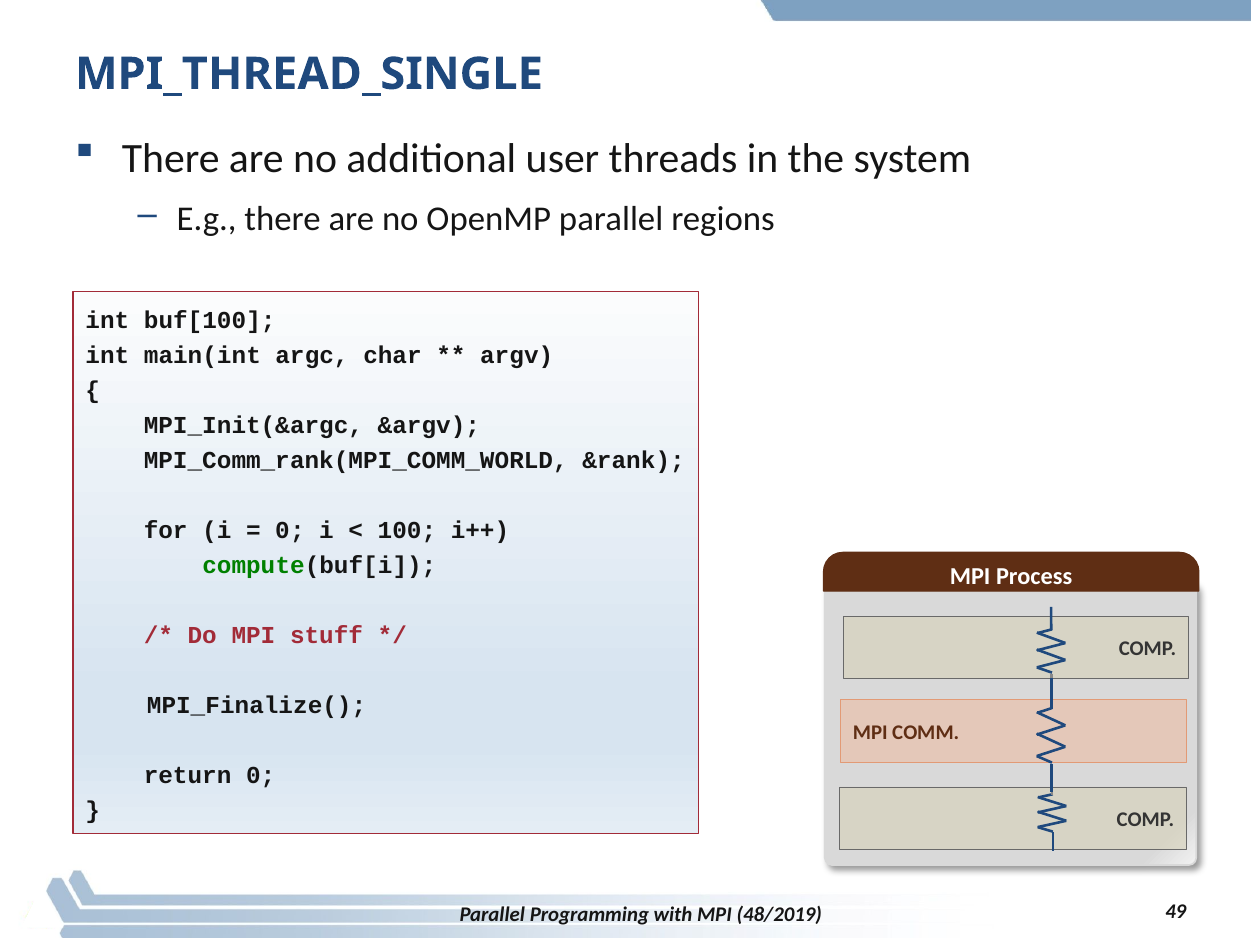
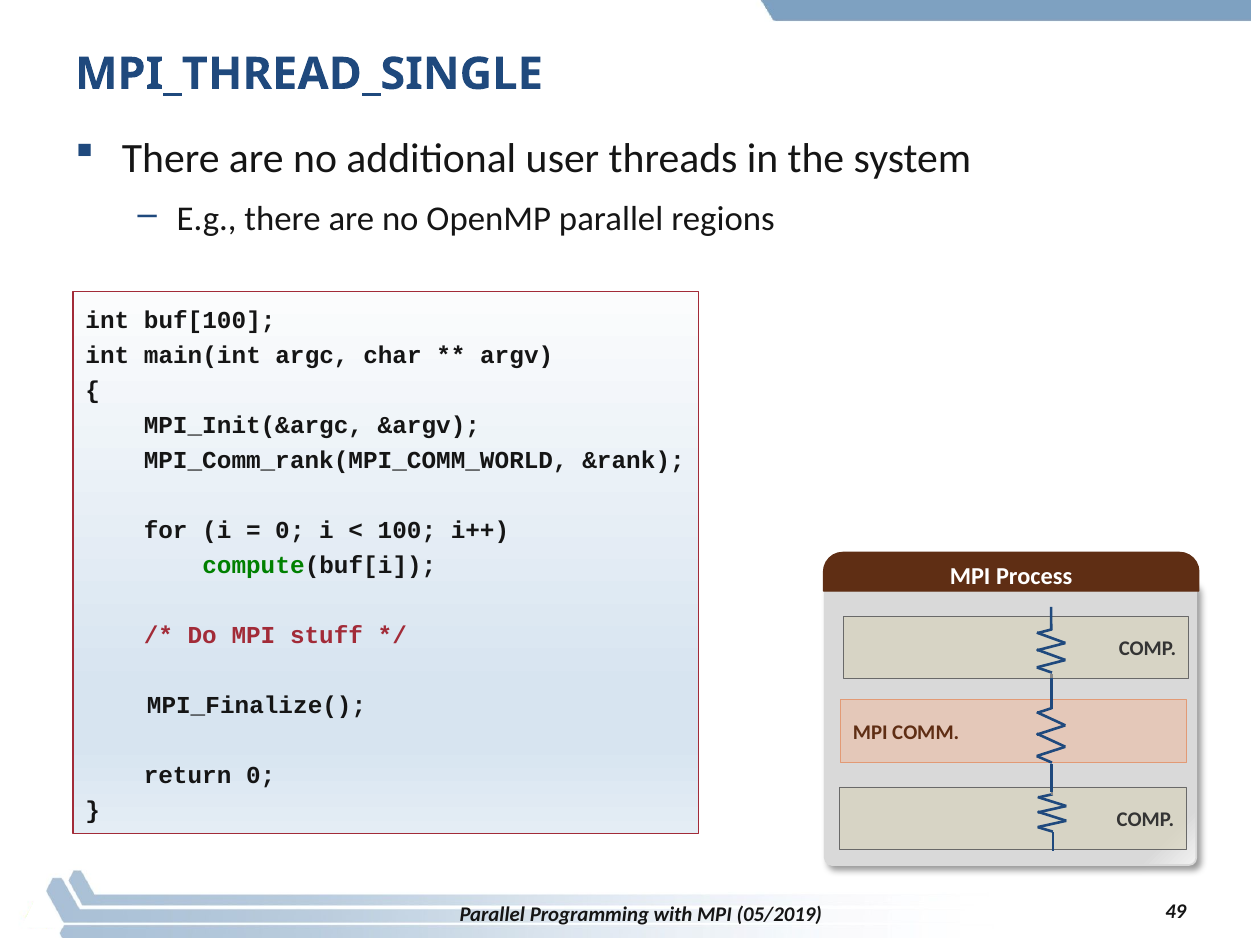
48/2019: 48/2019 -> 05/2019 (779, 914)
